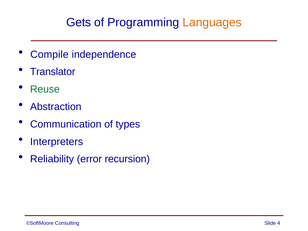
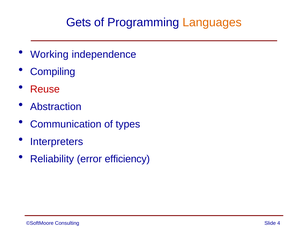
Compile: Compile -> Working (49, 54)
Translator: Translator -> Compiling (53, 72)
Reuse colour: green -> red (45, 89)
recursion: recursion -> efficiency (127, 159)
